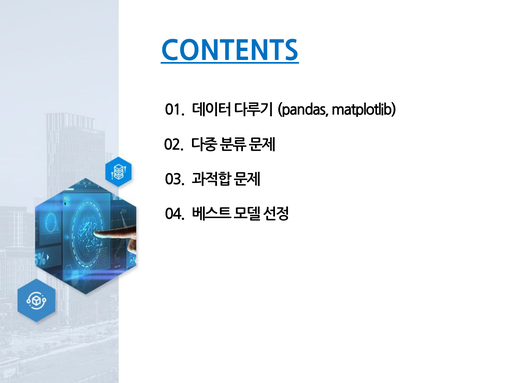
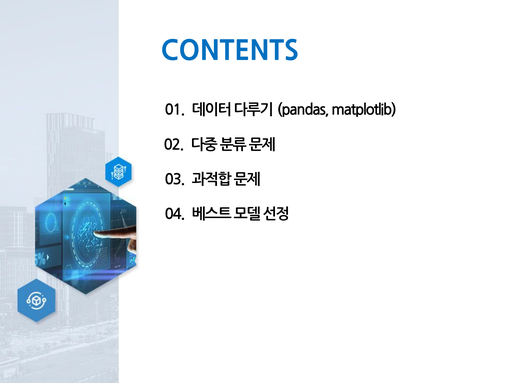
CONTENTS underline: present -> none (230, 51)
